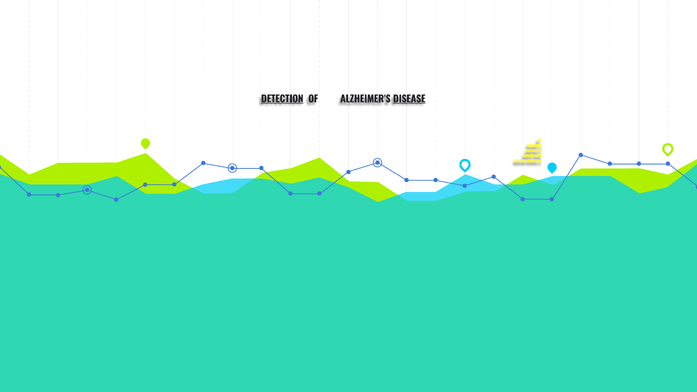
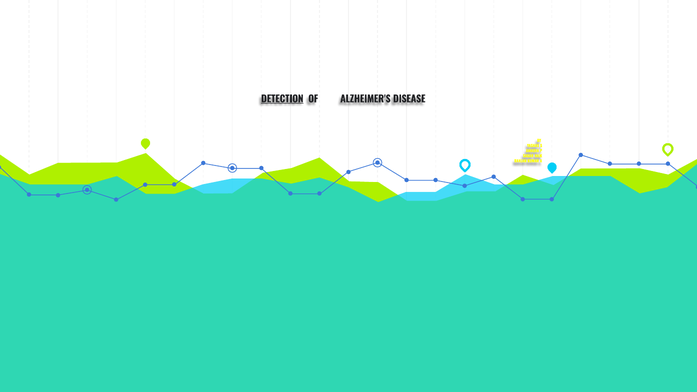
DISEASE underline: present -> none (409, 99)
